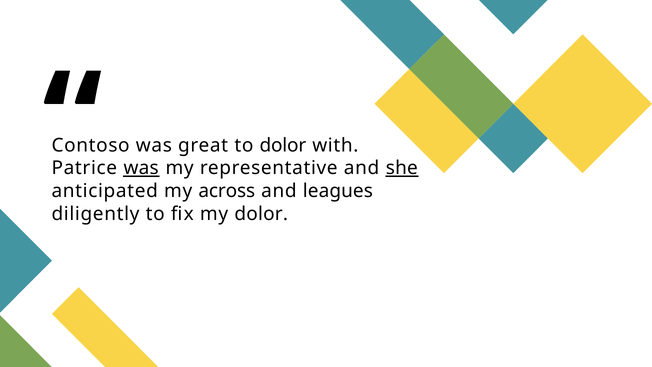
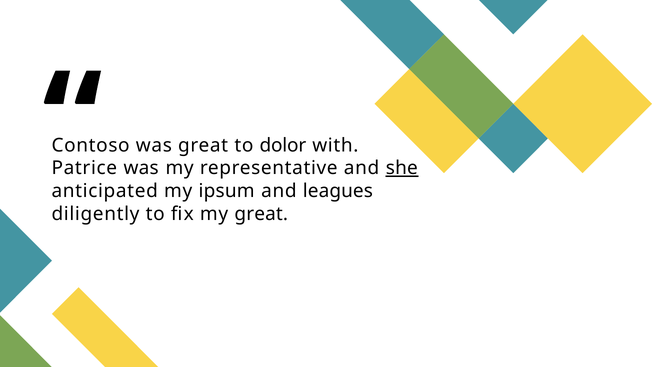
was underline: present -> none (141, 168)
across: across -> ipsum (227, 191)
my dolor: dolor -> great (261, 214)
